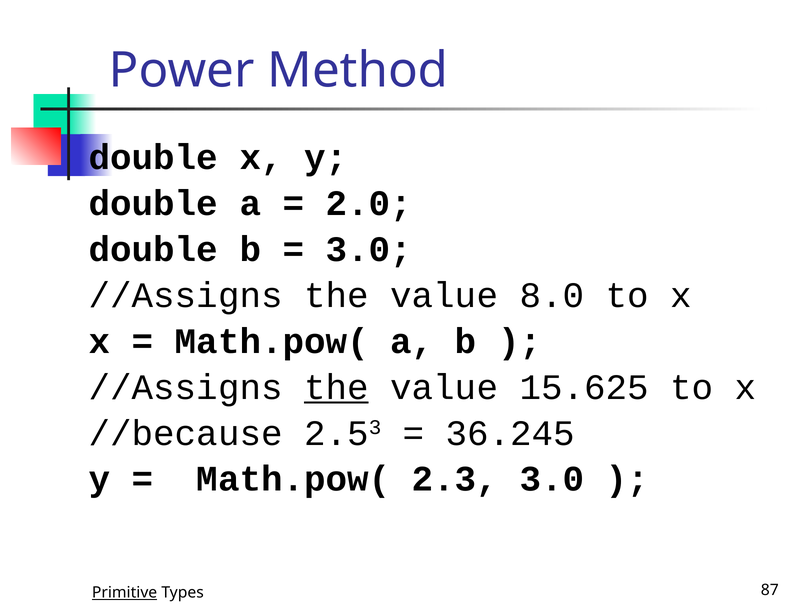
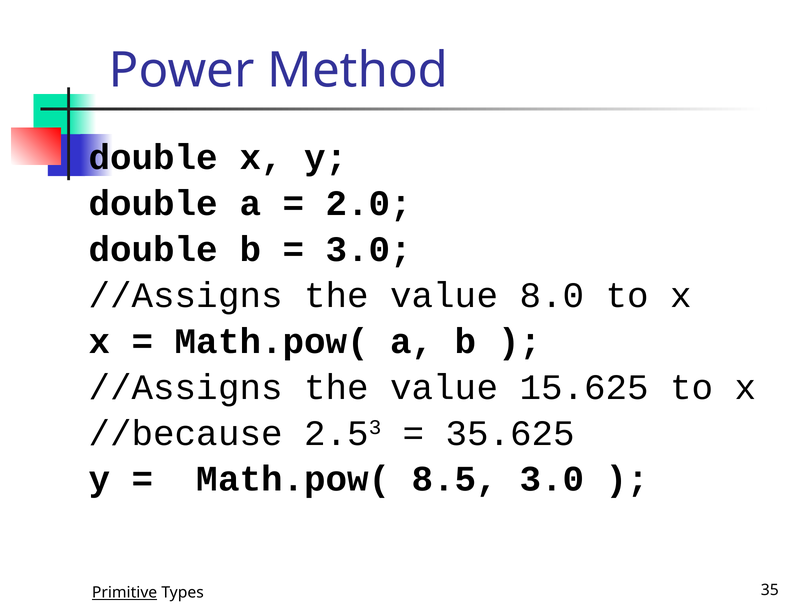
the underline: present -> none (336, 387)
36.245: 36.245 -> 35.625 (510, 433)
2.3: 2.3 -> 8.5 (455, 479)
87: 87 -> 35 (770, 590)
